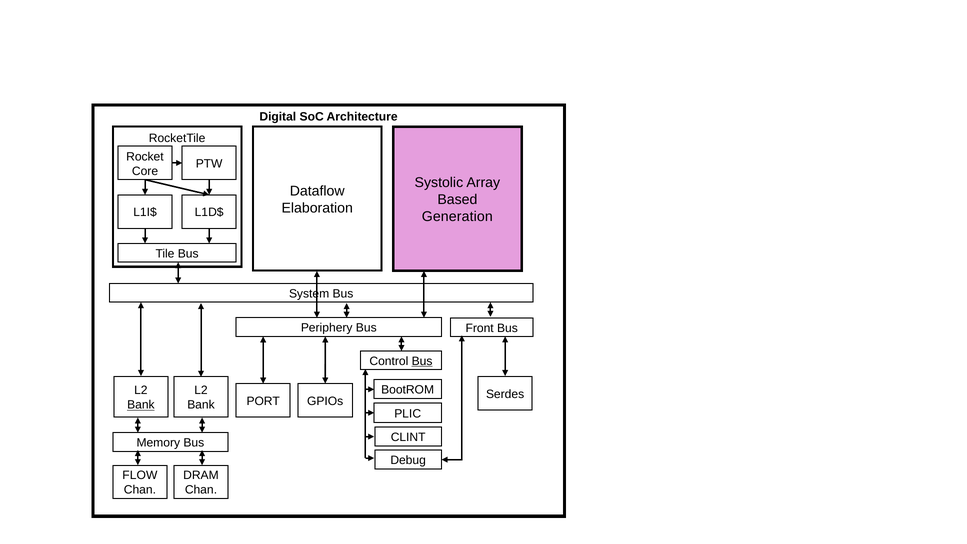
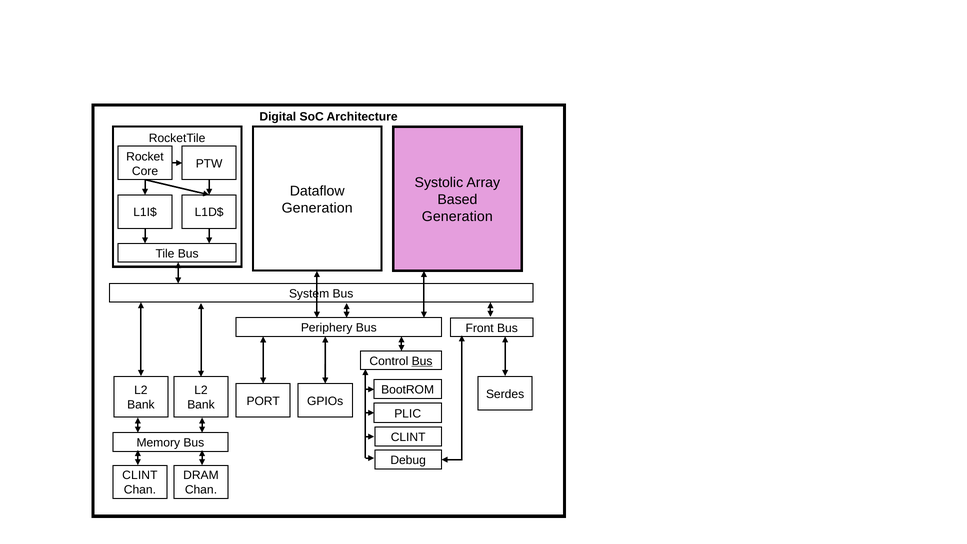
Elaboration: Elaboration -> Generation (317, 208)
Bank underline: present -> none (141, 405)
FLOW: FLOW -> CLINT (140, 475)
